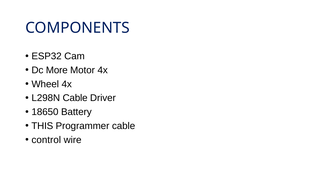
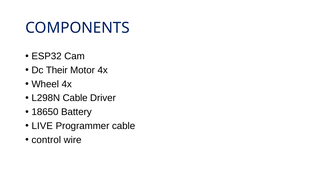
More: More -> Their (57, 70)
THIS: THIS -> LIVE (42, 126)
